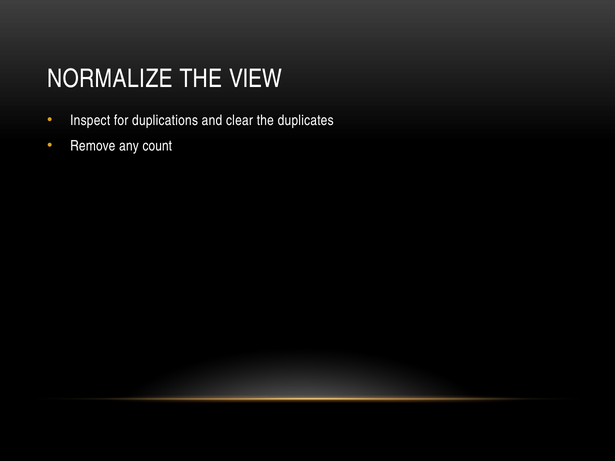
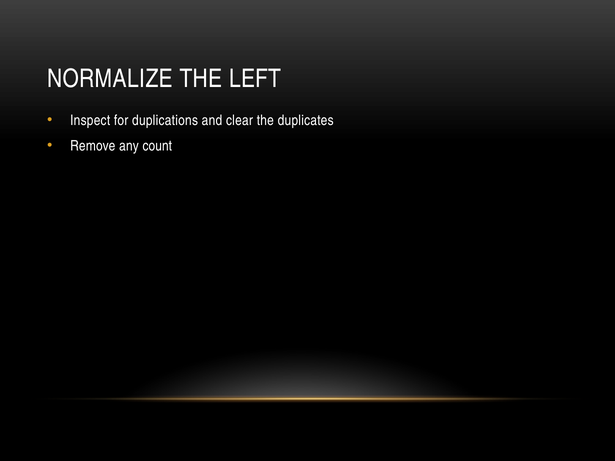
VIEW: VIEW -> LEFT (255, 79)
